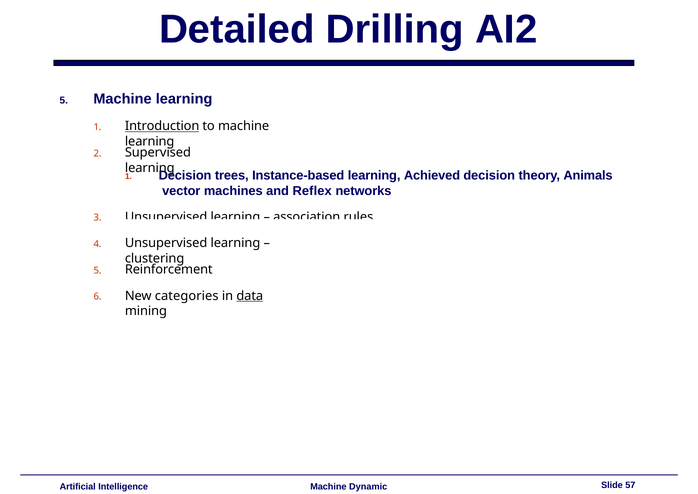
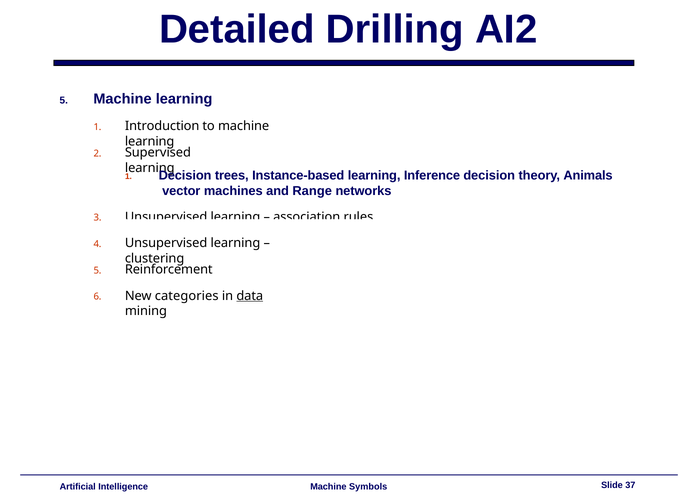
Introduction underline: present -> none (162, 126)
Achieved: Achieved -> Inference (432, 175)
Reflex: Reflex -> Range (312, 191)
57: 57 -> 37 (630, 485)
Dynamic: Dynamic -> Symbols (368, 486)
